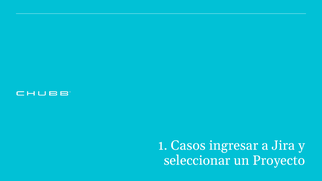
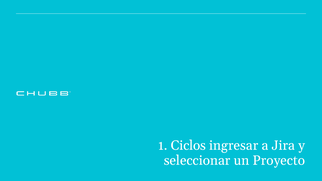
Casos: Casos -> Ciclos (188, 145)
